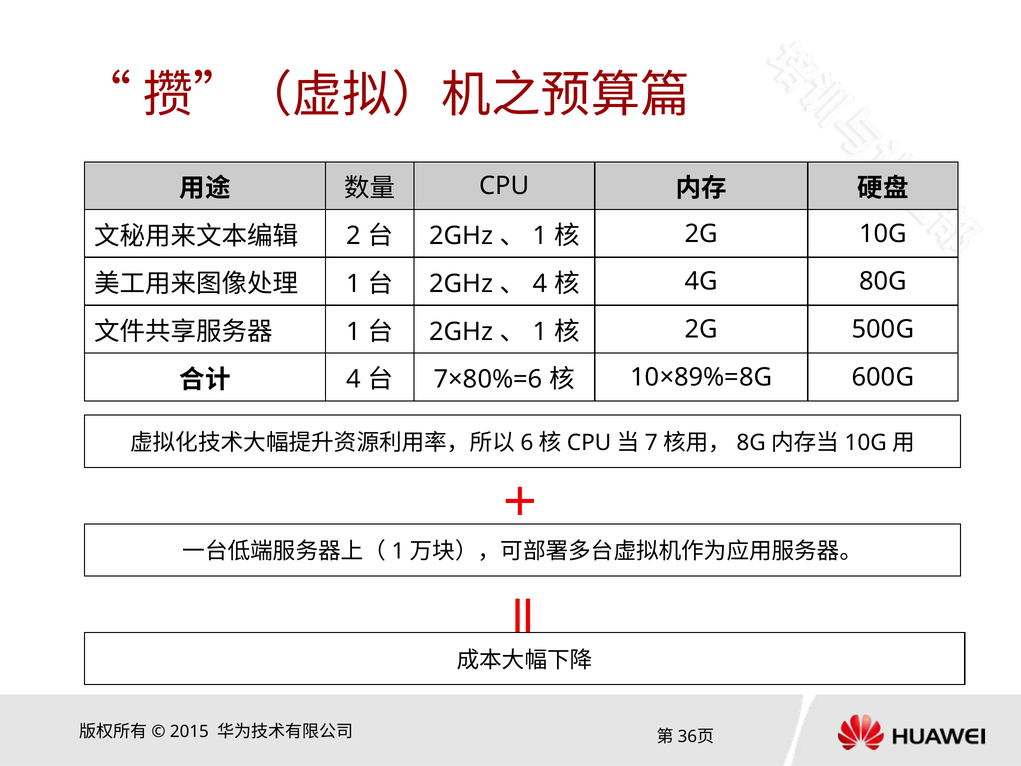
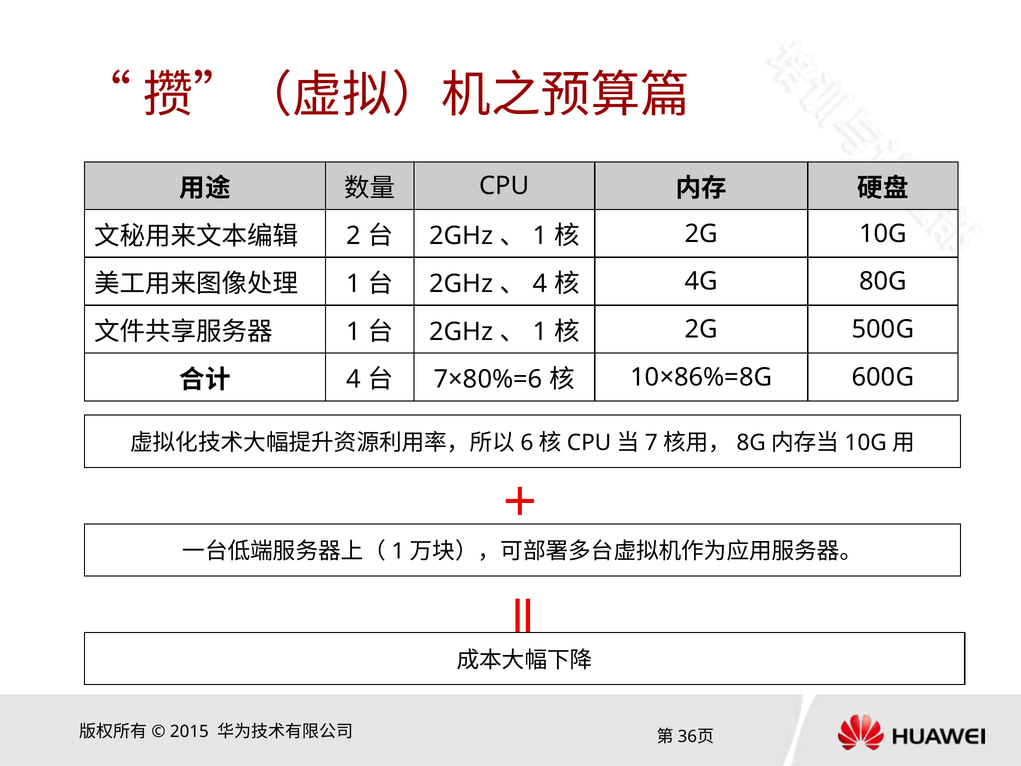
10×89%=8G: 10×89%=8G -> 10×86%=8G (701, 377)
